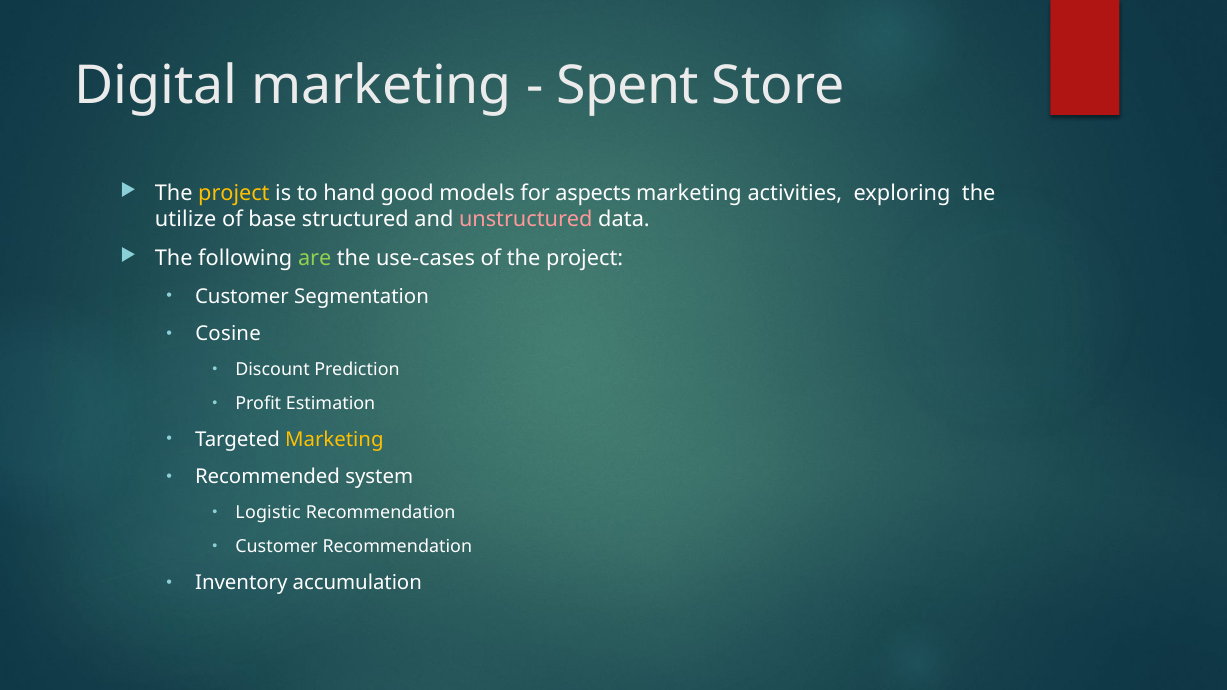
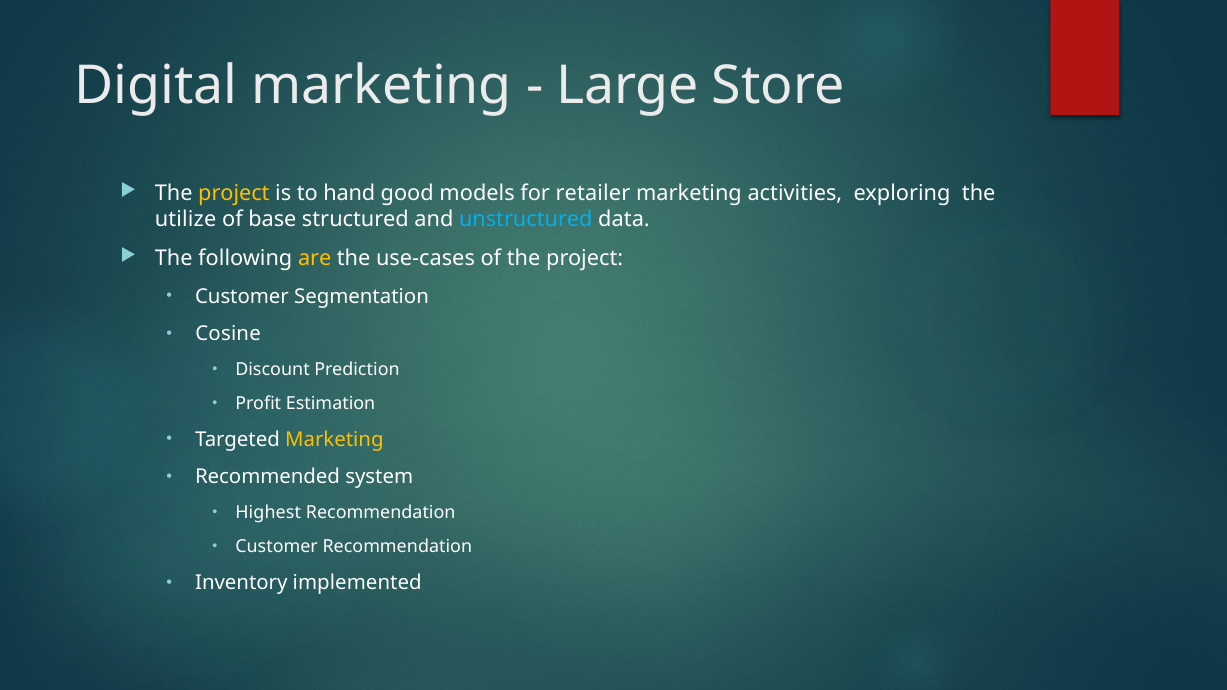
Spent: Spent -> Large (628, 86)
aspects: aspects -> retailer (593, 194)
unstructured colour: pink -> light blue (526, 220)
are colour: light green -> yellow (315, 259)
Logistic: Logistic -> Highest (268, 513)
accumulation: accumulation -> implemented (357, 583)
